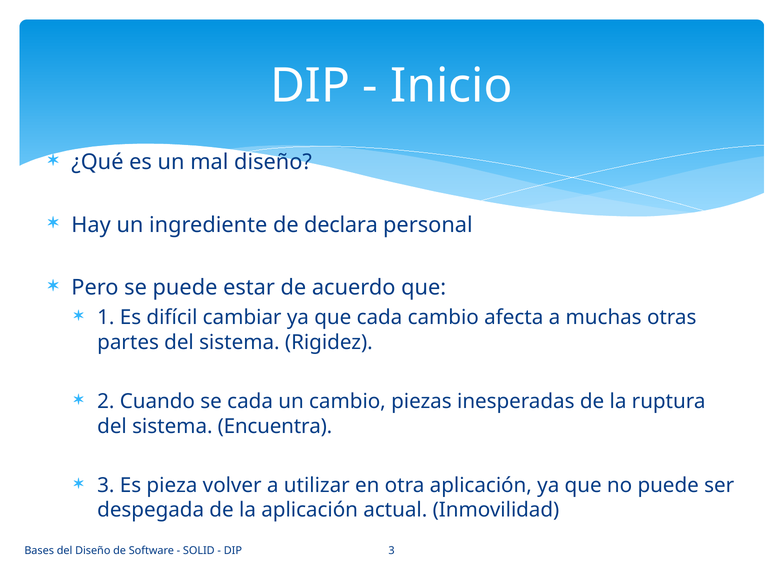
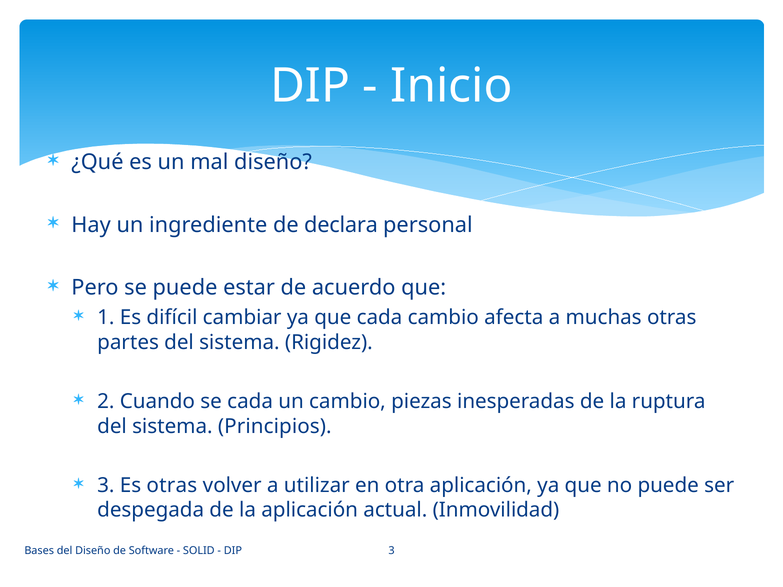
Encuentra: Encuentra -> Principios (275, 426)
Es pieza: pieza -> otras (172, 486)
